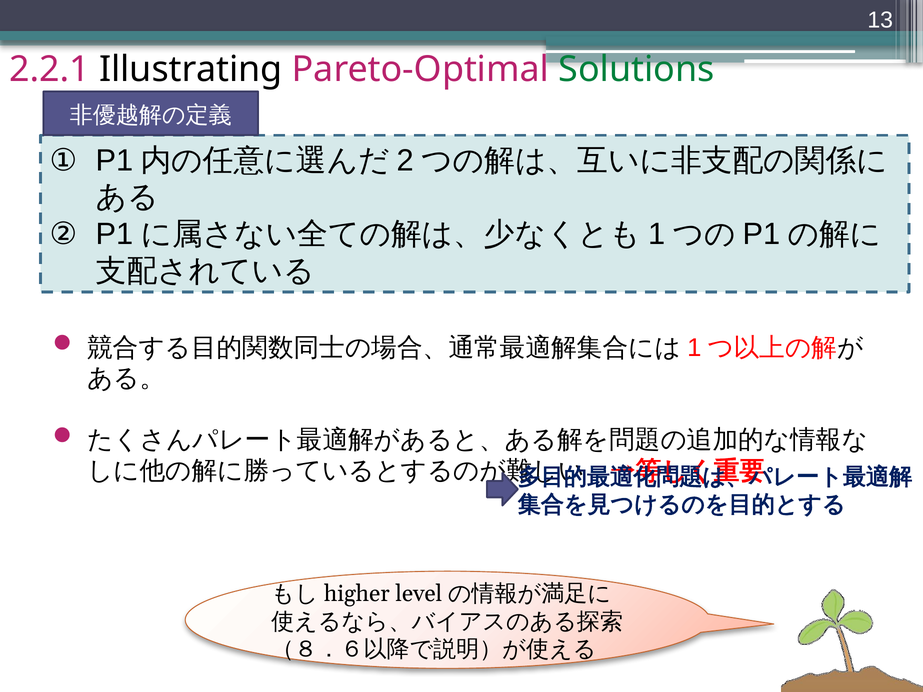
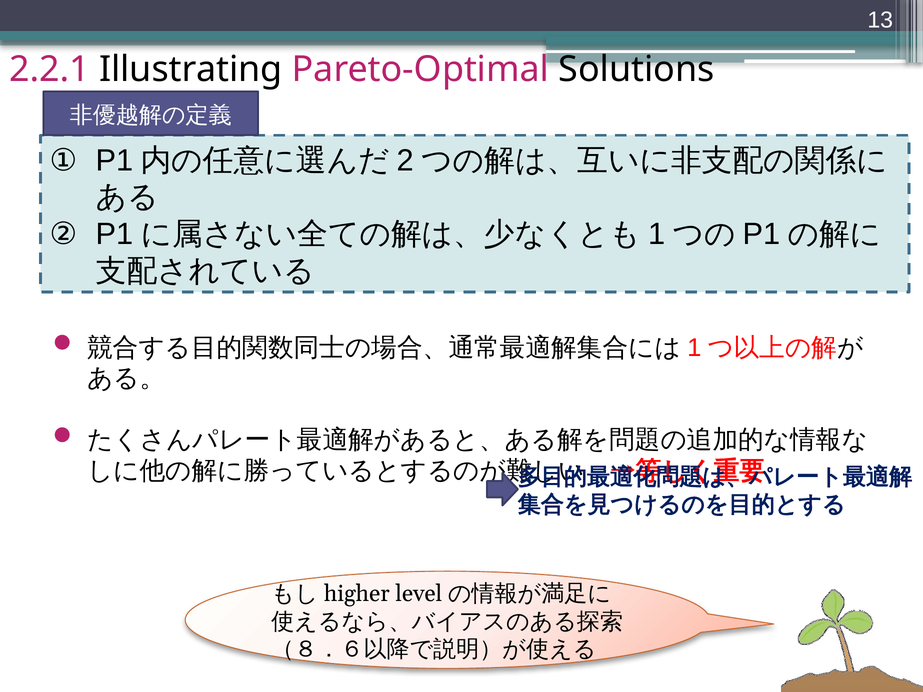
Solutions colour: green -> black (636, 69)
